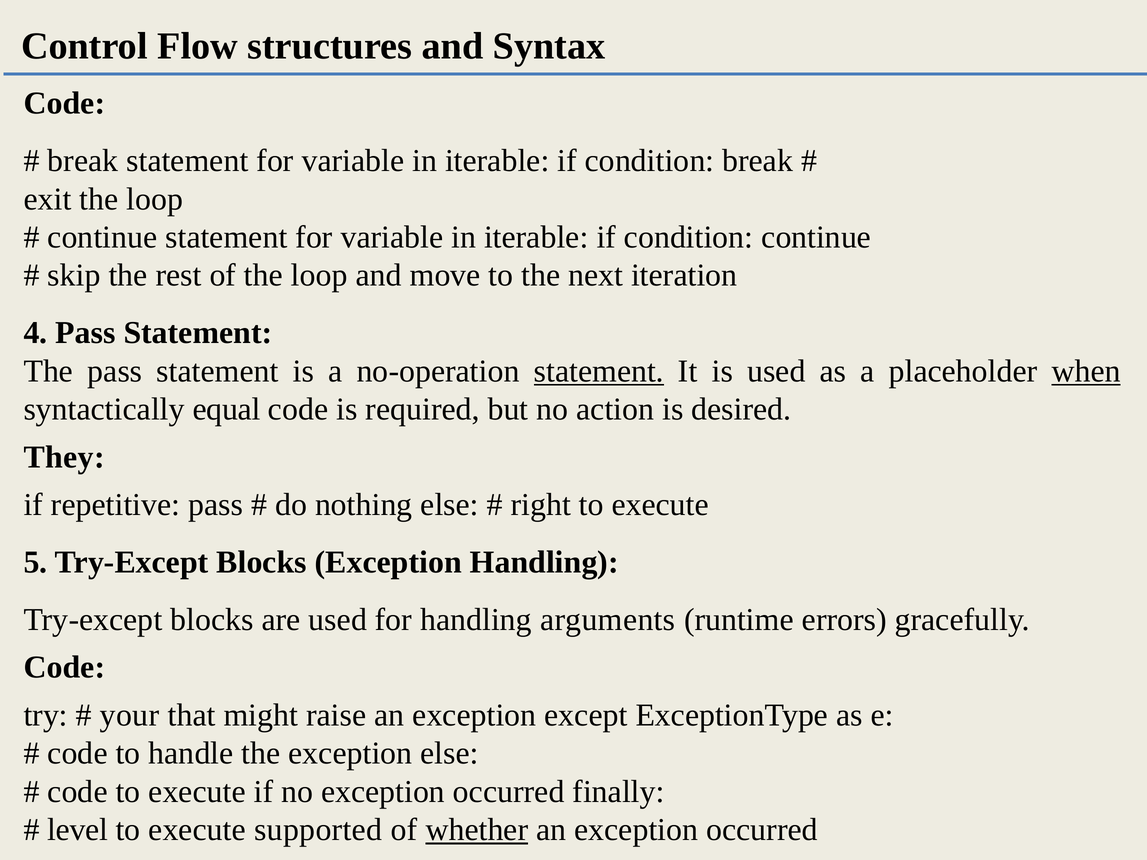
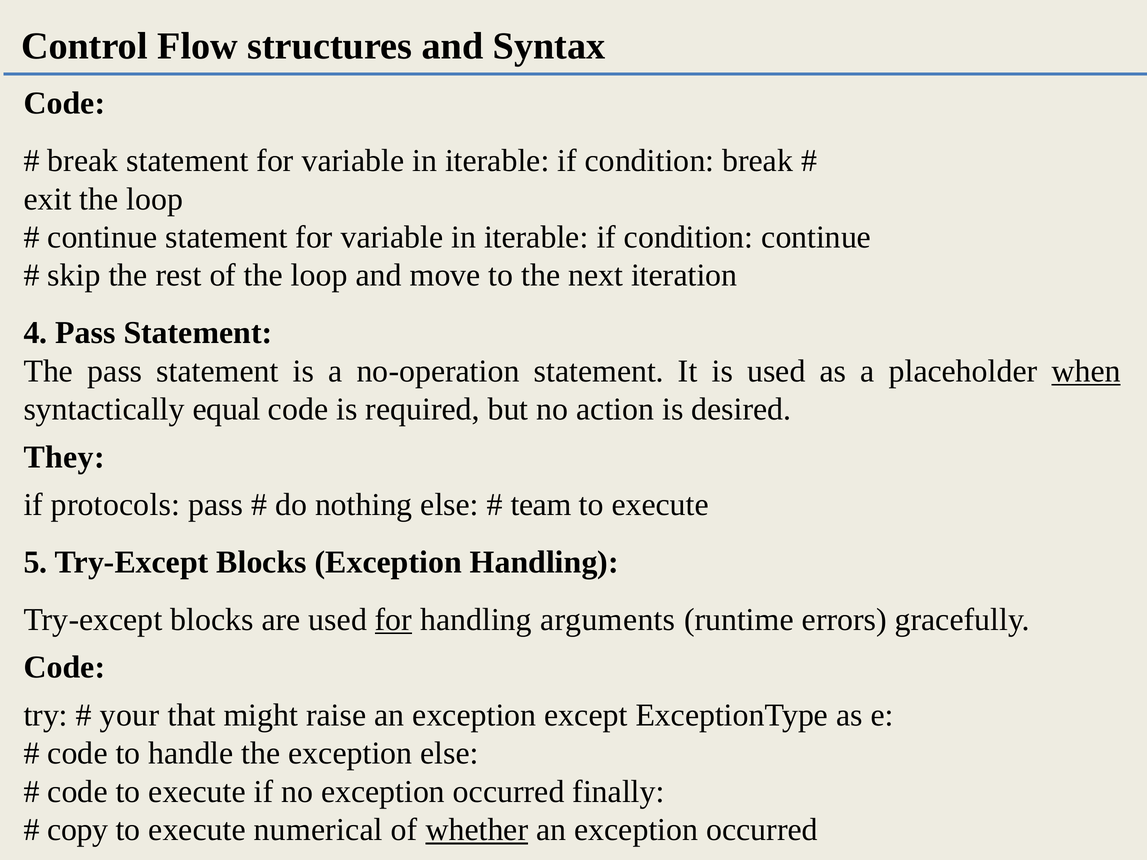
statement underline: present -> none (599, 371)
repetitive: repetitive -> protocols (115, 505)
right: right -> team (541, 505)
for underline: none -> present (393, 620)
level: level -> copy (78, 830)
supported: supported -> numerical (318, 830)
